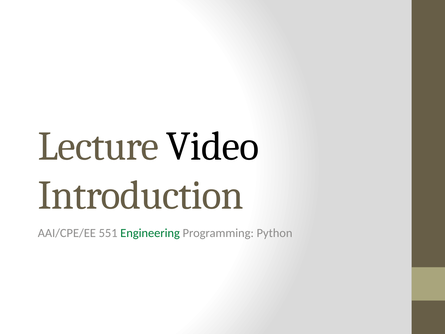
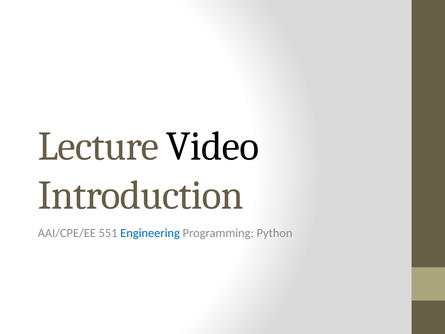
Engineering colour: green -> blue (150, 233)
